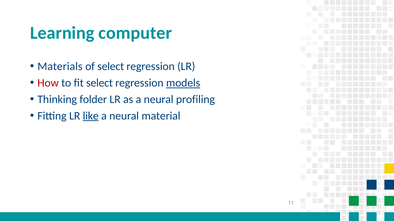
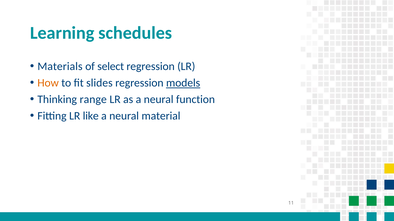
computer: computer -> schedules (135, 33)
How colour: red -> orange (48, 83)
fit select: select -> slides (99, 83)
folder: folder -> range (93, 100)
profiling: profiling -> function (195, 100)
like underline: present -> none (91, 116)
